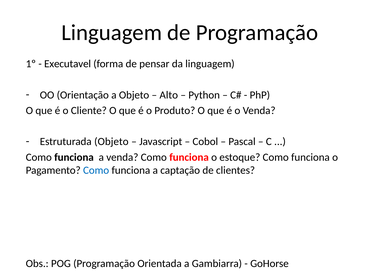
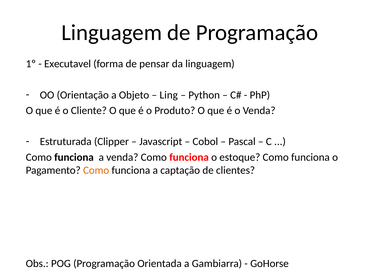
Alto: Alto -> Ling (169, 95)
Estruturada Objeto: Objeto -> Clipper (111, 142)
Como colour: blue -> orange (96, 171)
